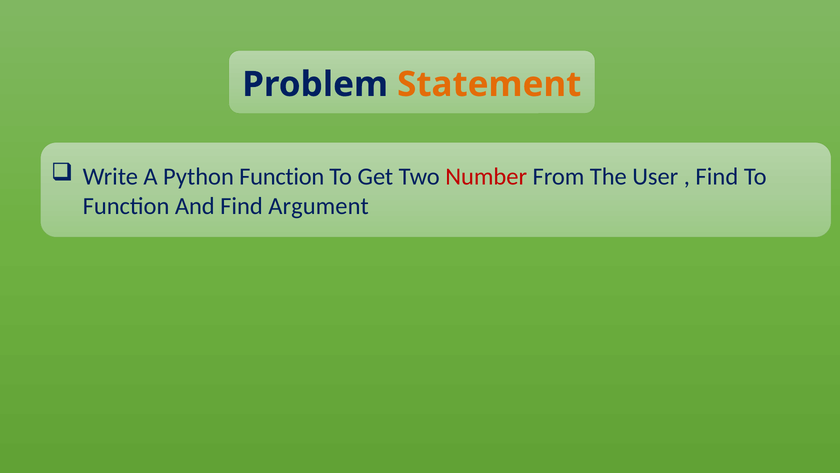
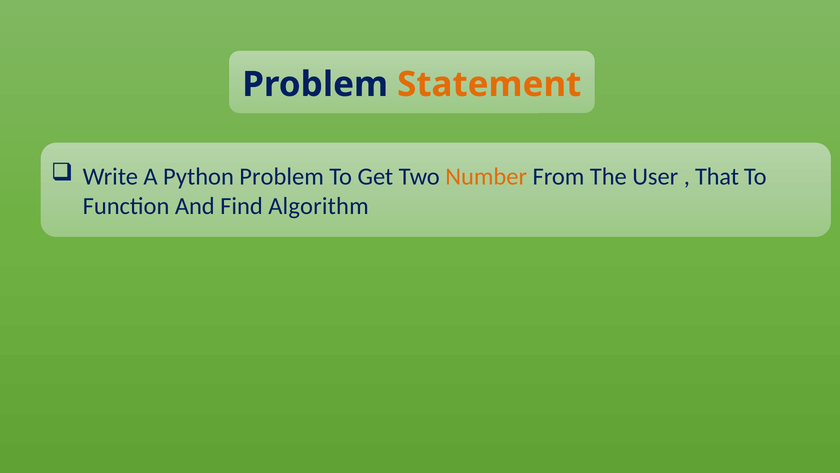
Python Function: Function -> Problem (282, 177)
Number colour: red -> orange (486, 177)
Find: Find -> That (717, 177)
Argument: Argument -> Algorithm (318, 206)
